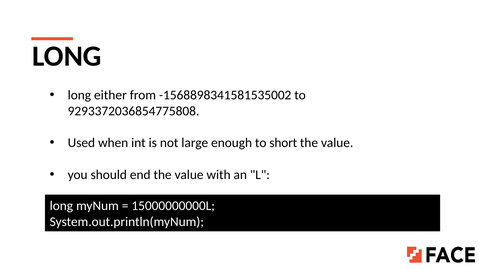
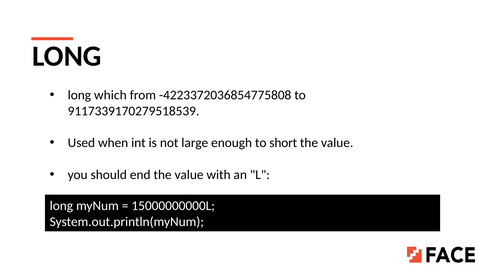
either: either -> which (110, 95)
-1568898341581535002: -1568898341581535002 -> -4223372036854775808 (225, 95)
9293372036854775808: 9293372036854775808 -> 9117339170279518539 (134, 111)
